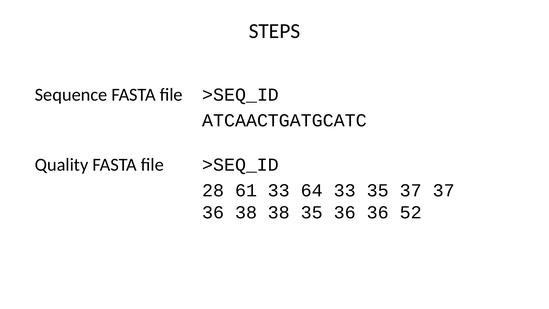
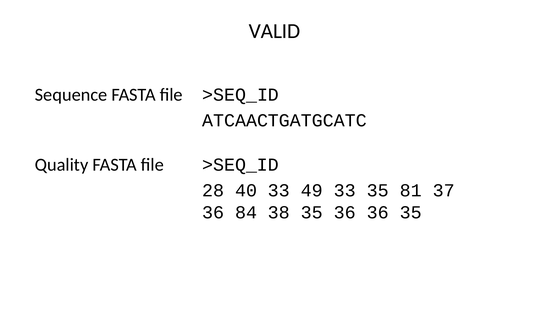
STEPS: STEPS -> VALID (275, 31)
61: 61 -> 40 (246, 190)
64: 64 -> 49 (312, 190)
35 37: 37 -> 81 (411, 190)
36 38: 38 -> 84 (246, 212)
36 52: 52 -> 35 (411, 212)
